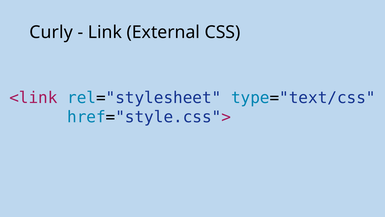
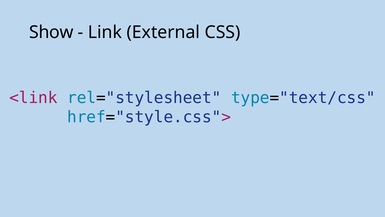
Curly: Curly -> Show (51, 32)
